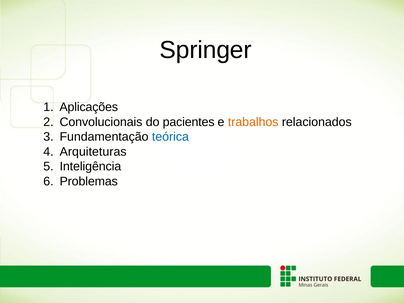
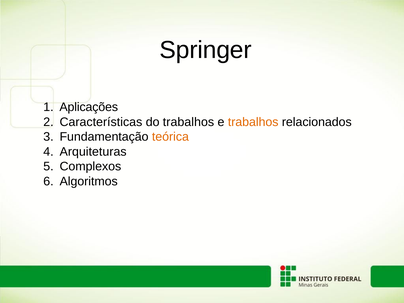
Convolucionais: Convolucionais -> Características (101, 122)
do pacientes: pacientes -> trabalhos (188, 122)
teórica colour: blue -> orange (170, 137)
Inteligência: Inteligência -> Complexos (90, 166)
Problemas: Problemas -> Algoritmos (89, 181)
